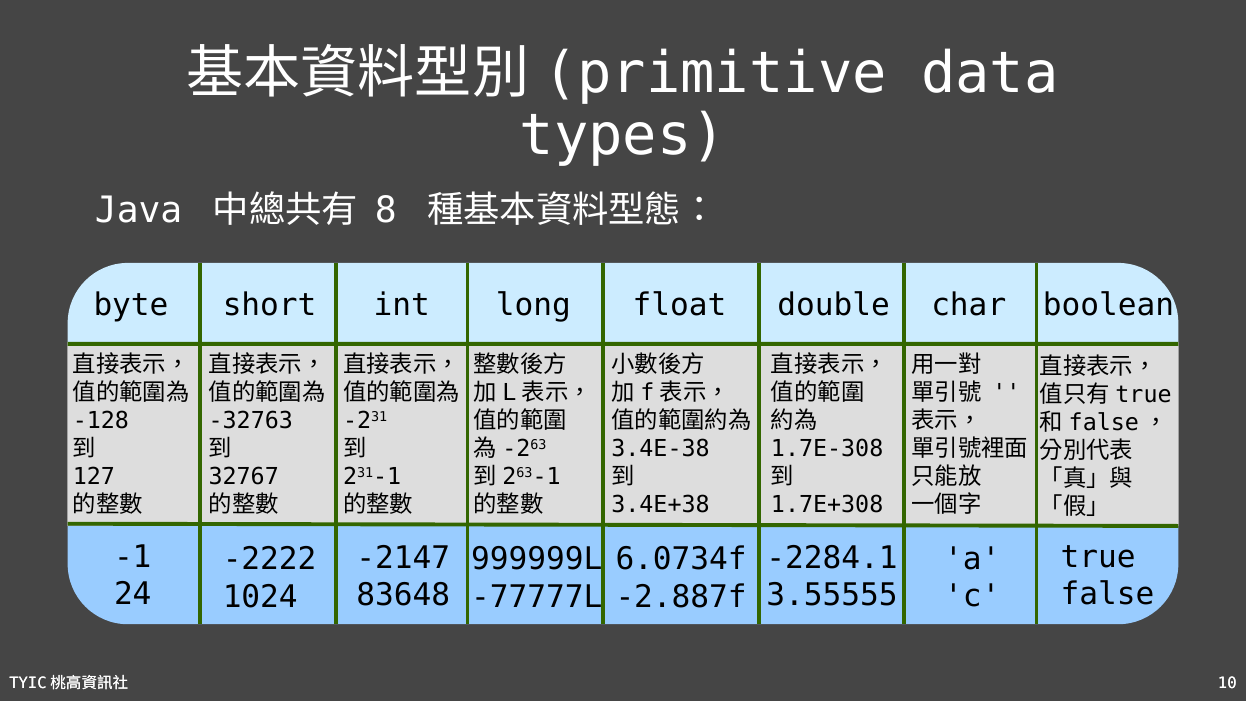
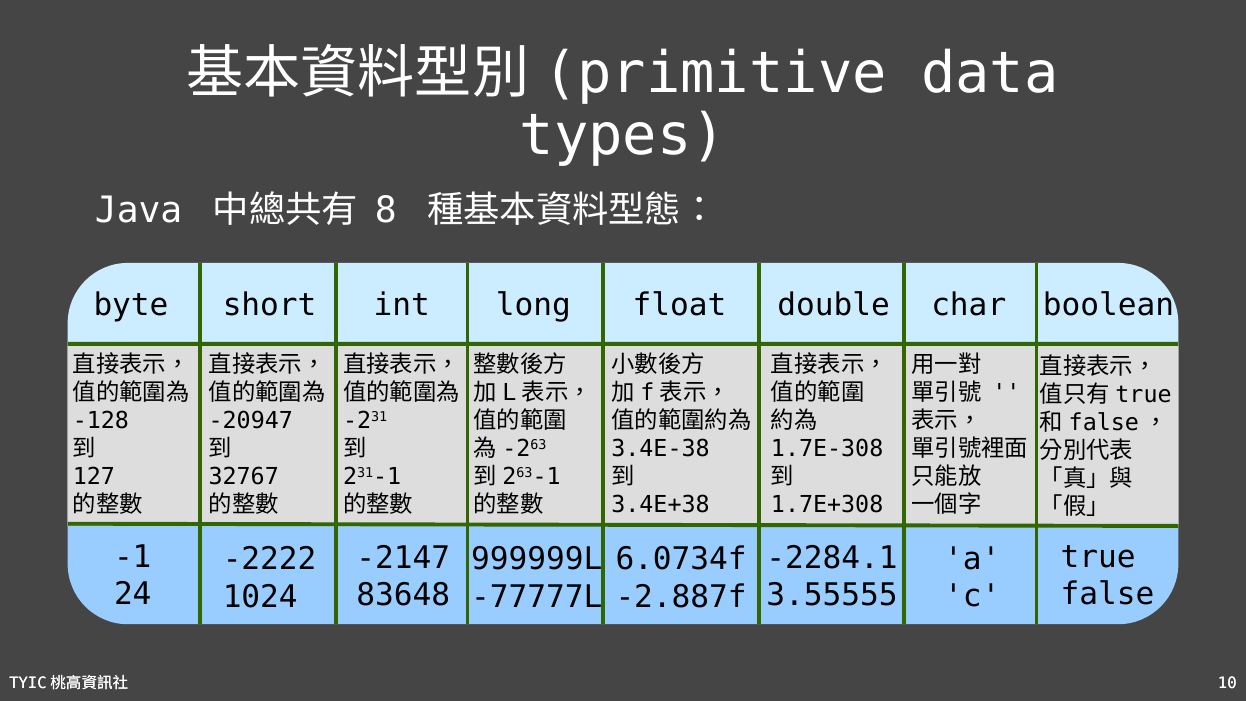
-32763: -32763 -> -20947 (251, 421)
